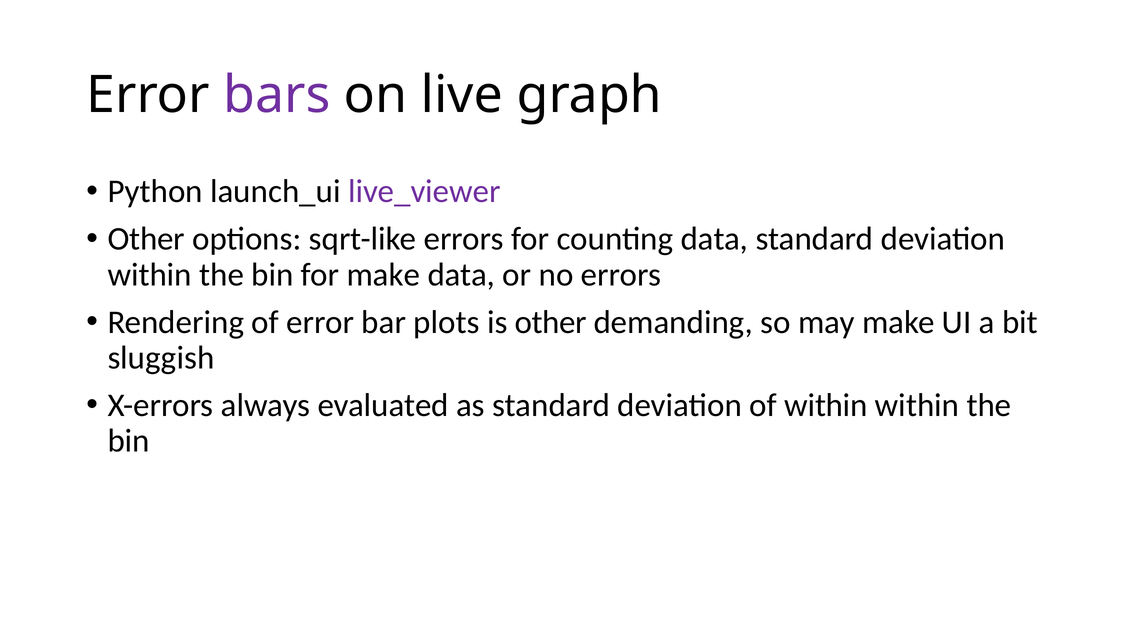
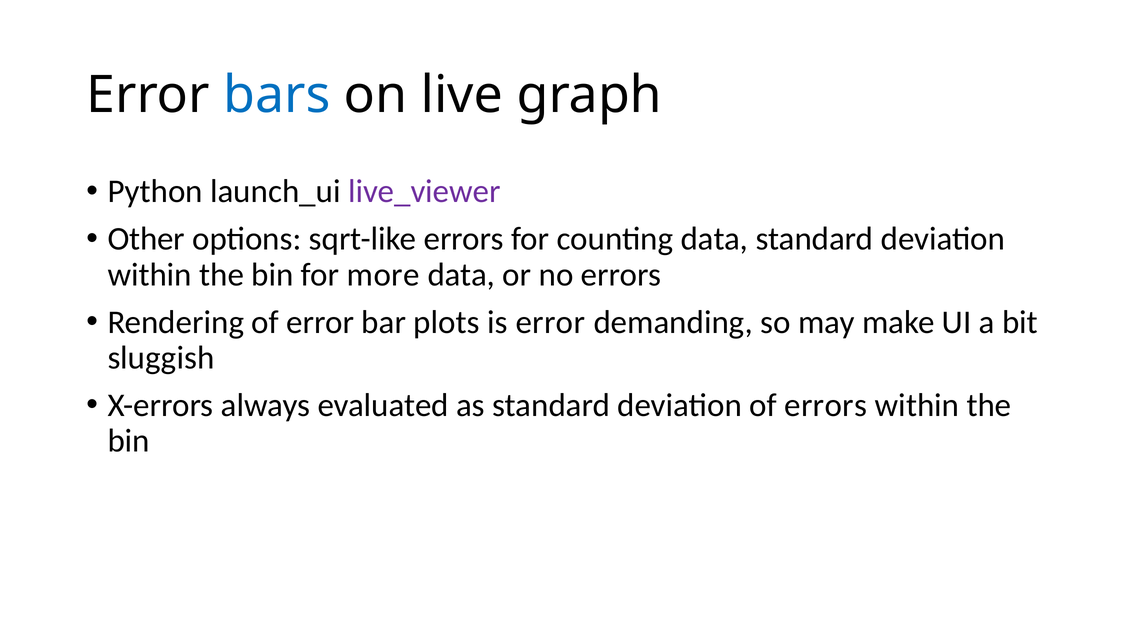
bars colour: purple -> blue (277, 95)
for make: make -> more (383, 275)
is other: other -> error (550, 322)
of within: within -> errors (826, 405)
